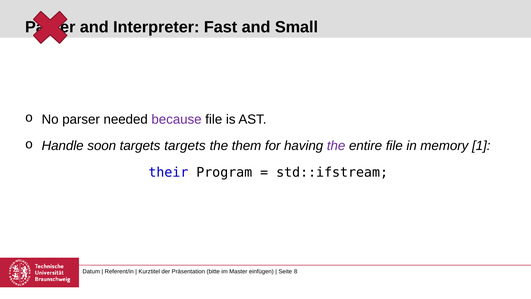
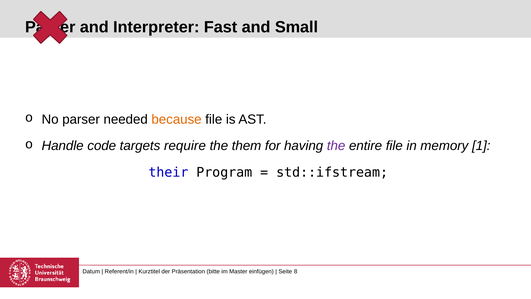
because colour: purple -> orange (177, 119)
soon: soon -> code (102, 146)
targets targets: targets -> require (185, 146)
